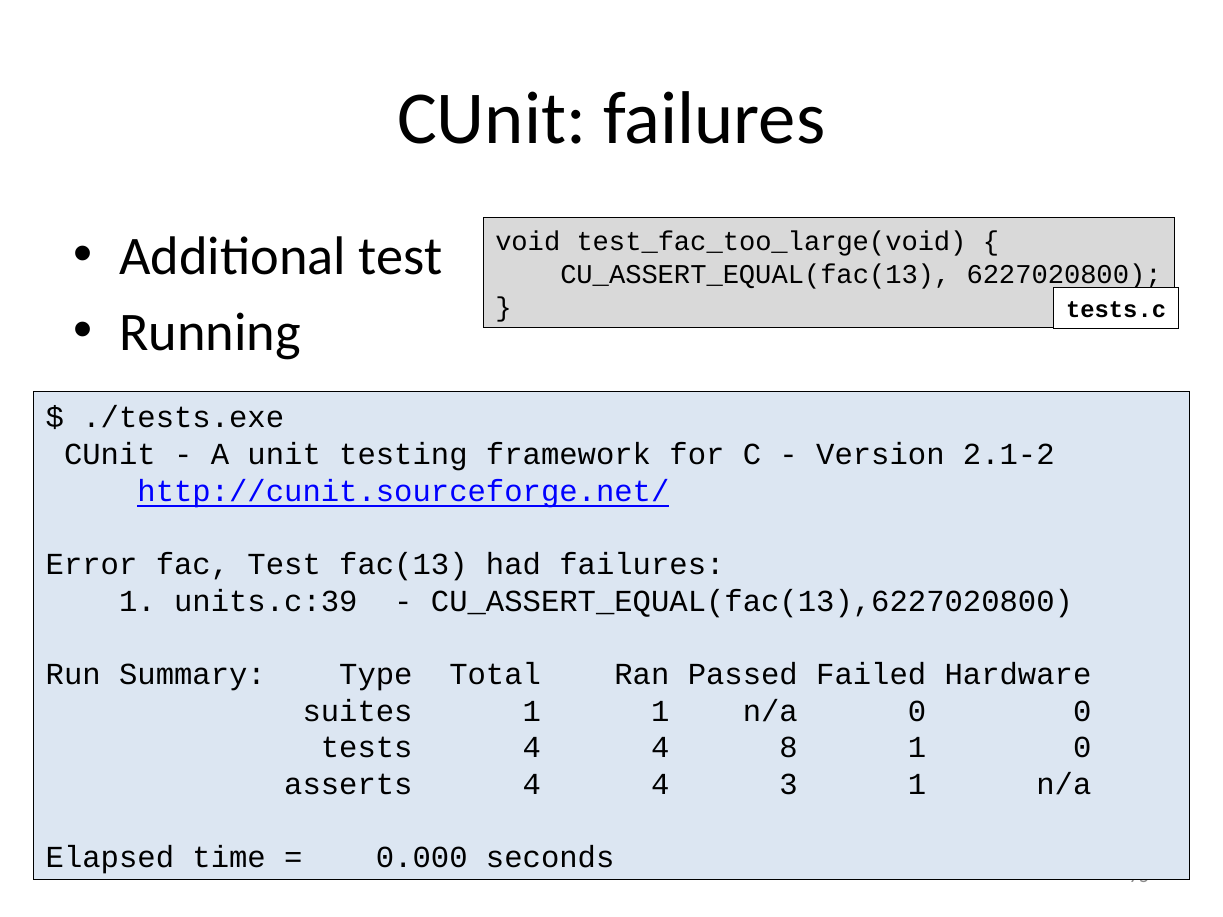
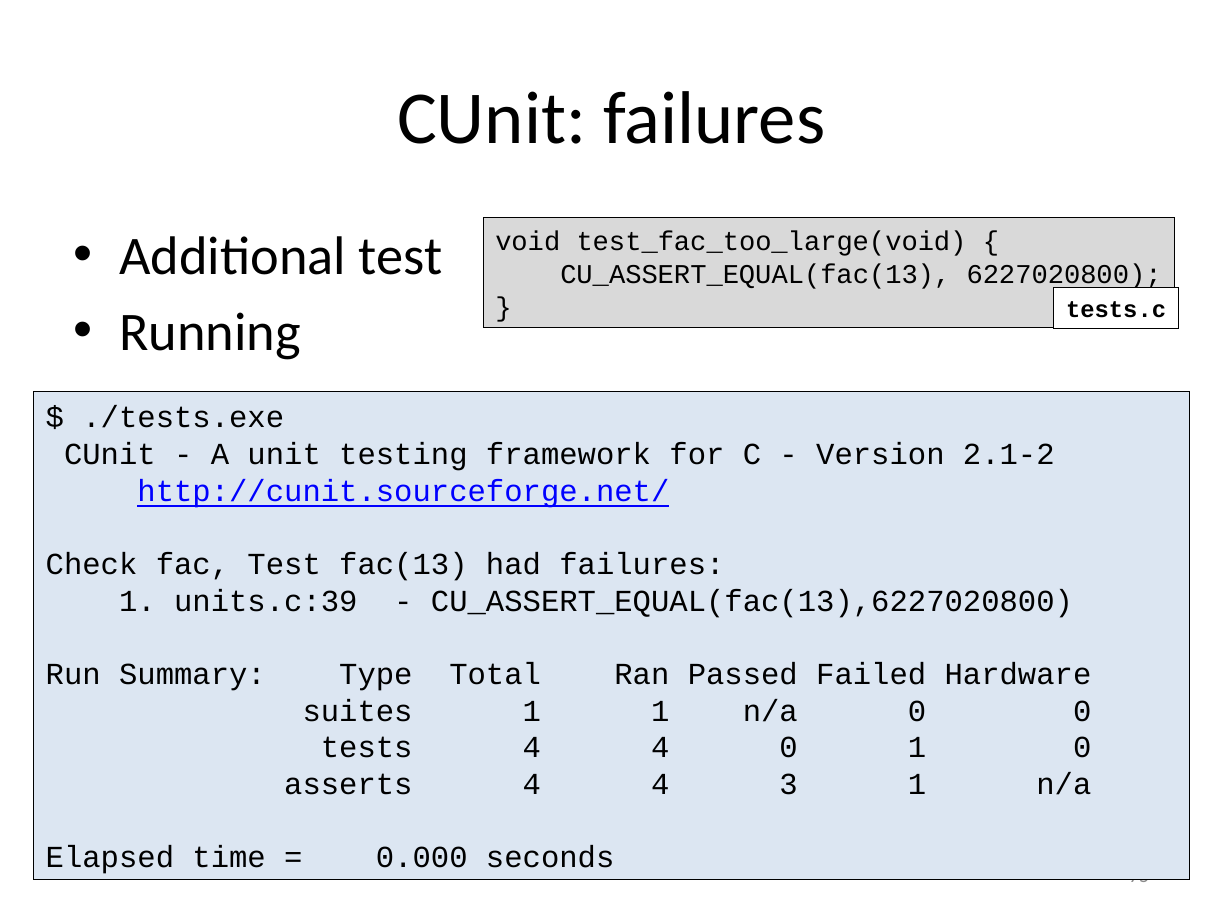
Error: Error -> Check (92, 564)
4 8: 8 -> 0 (789, 748)
